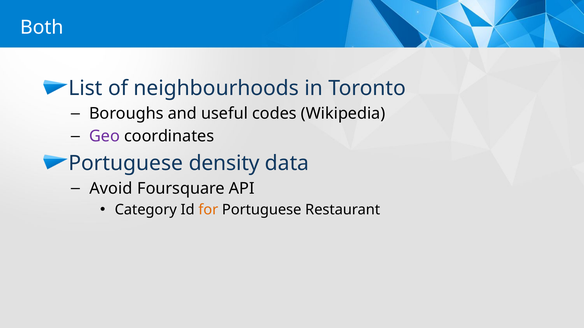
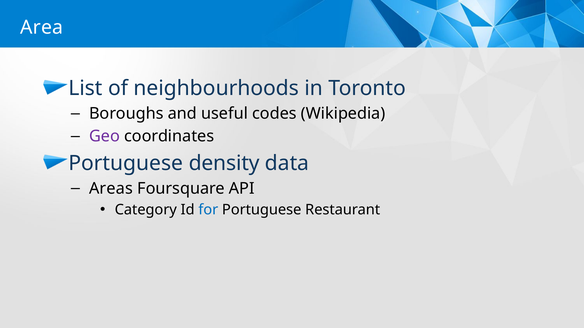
Both: Both -> Area (42, 28)
Avoid: Avoid -> Areas (111, 189)
for colour: orange -> blue (208, 210)
